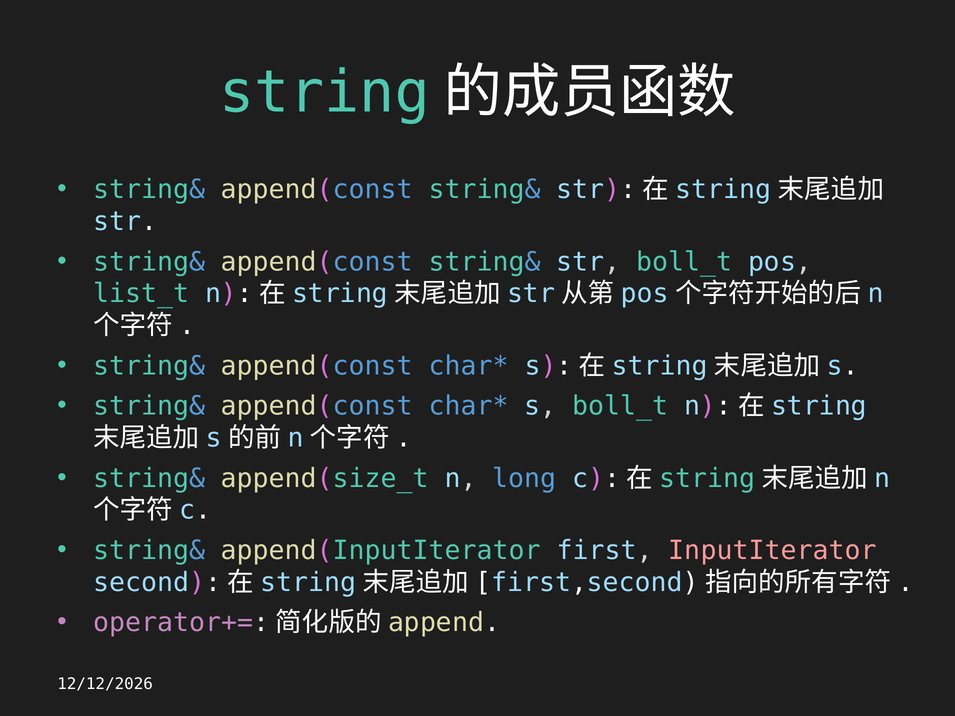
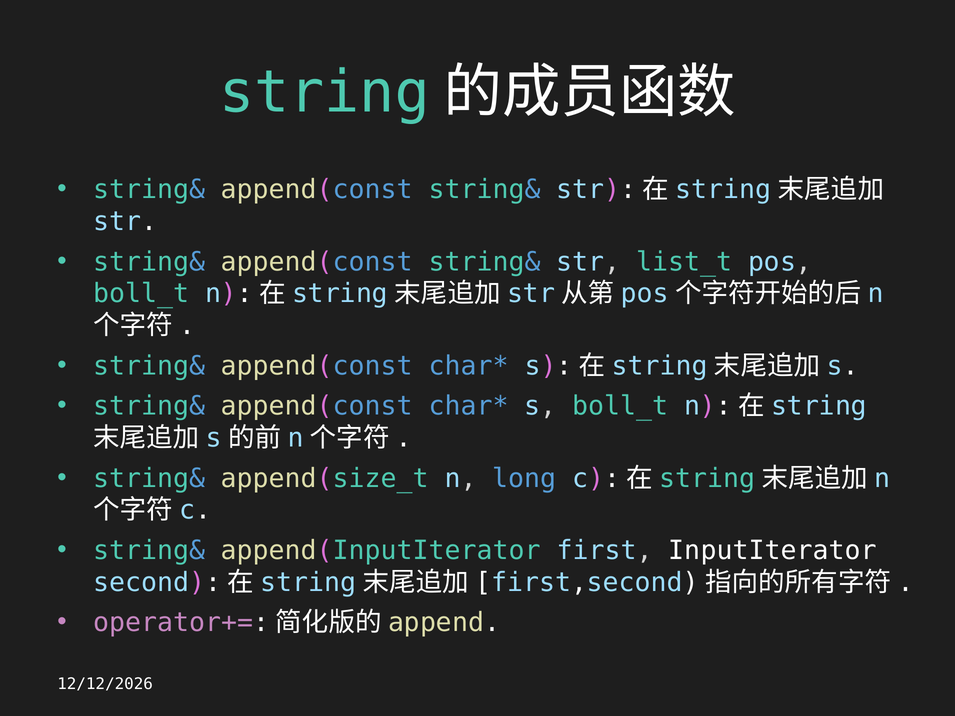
str boll_t: boll_t -> list_t (684, 262)
list_t: list_t -> boll_t (141, 294)
InputIterator colour: pink -> white (773, 551)
